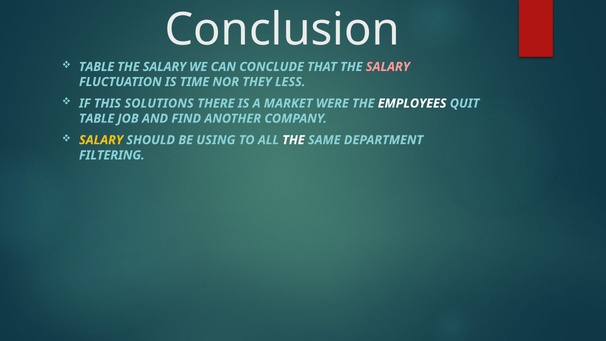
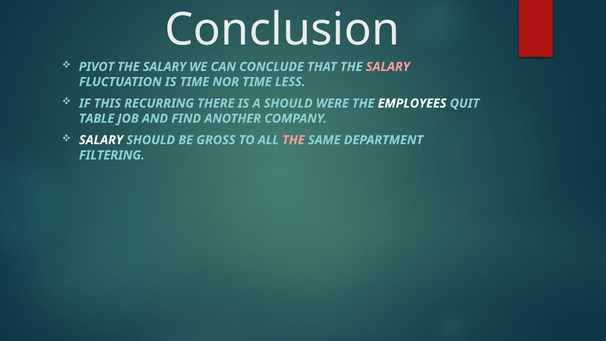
TABLE: TABLE -> PIVOT (97, 67)
NOR THEY: THEY -> TIME (257, 82)
SOLUTIONS: SOLUTIONS -> RECURRING (159, 103)
A MARKET: MARKET -> SHOULD (288, 103)
SALARY colour: yellow -> white (101, 140)
USING: USING -> GROSS (216, 140)
THE colour: white -> pink (293, 140)
